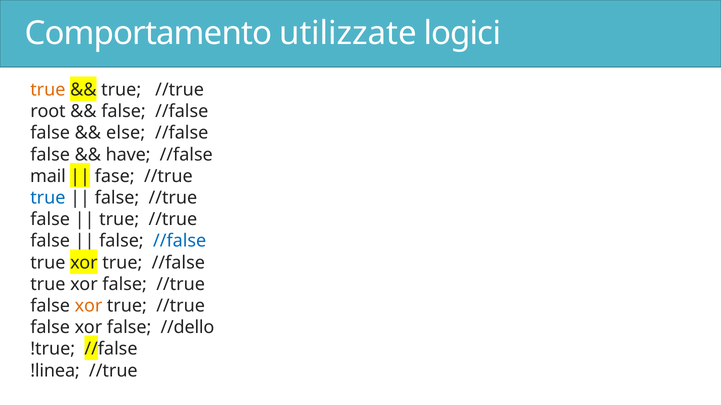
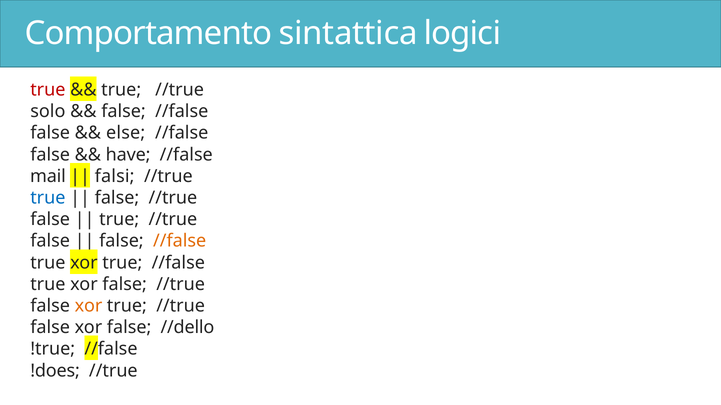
utilizzate: utilizzate -> sintattica (348, 33)
true colour: orange -> red (48, 90)
root: root -> solo (48, 112)
fase: fase -> falsi (115, 176)
//false colour: blue -> orange (180, 241)
!linea: !linea -> !does (55, 371)
